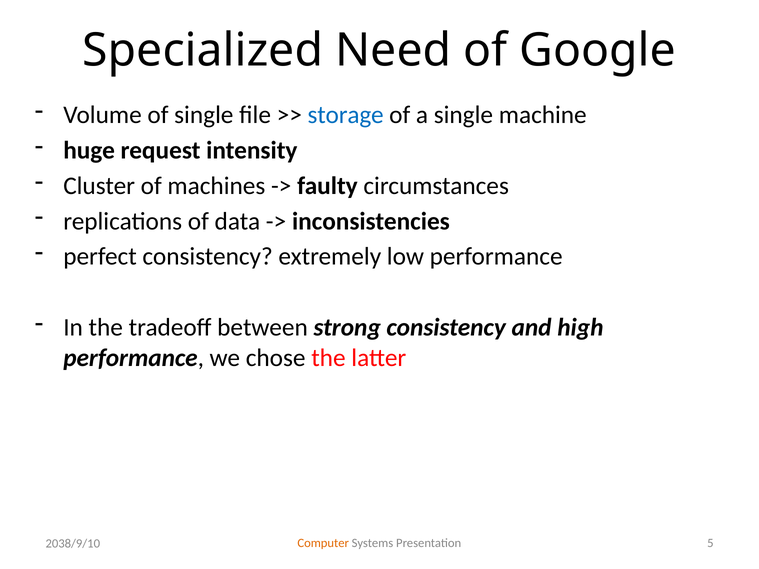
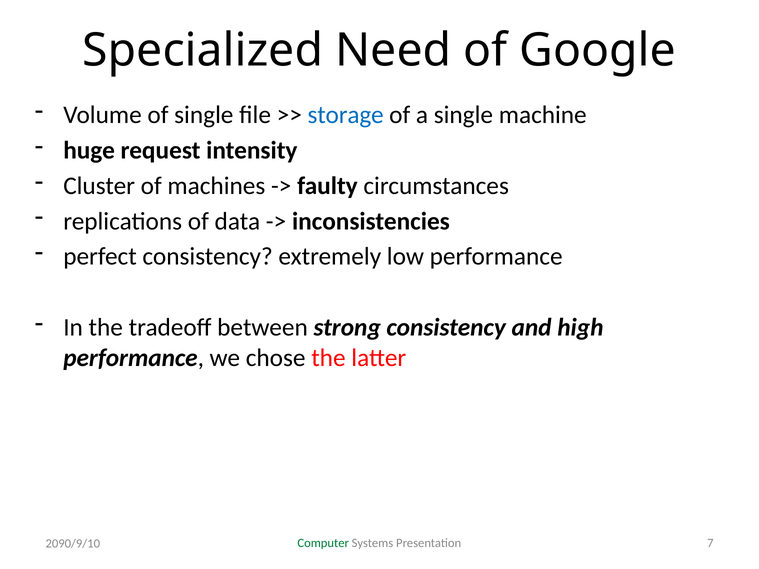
Computer colour: orange -> green (323, 544)
5: 5 -> 7 (710, 544)
2038/9/10: 2038/9/10 -> 2090/9/10 (73, 544)
